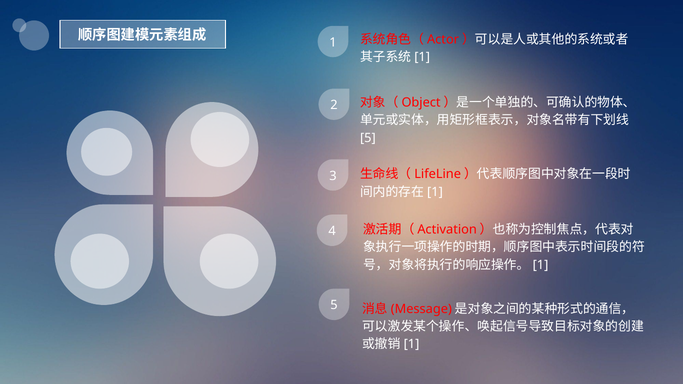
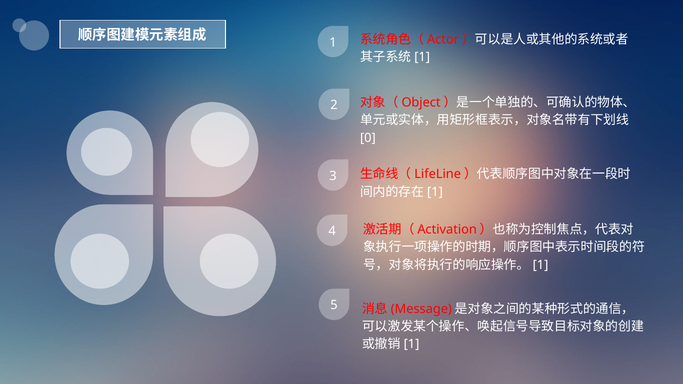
5: 5 -> 0 (368, 138)
